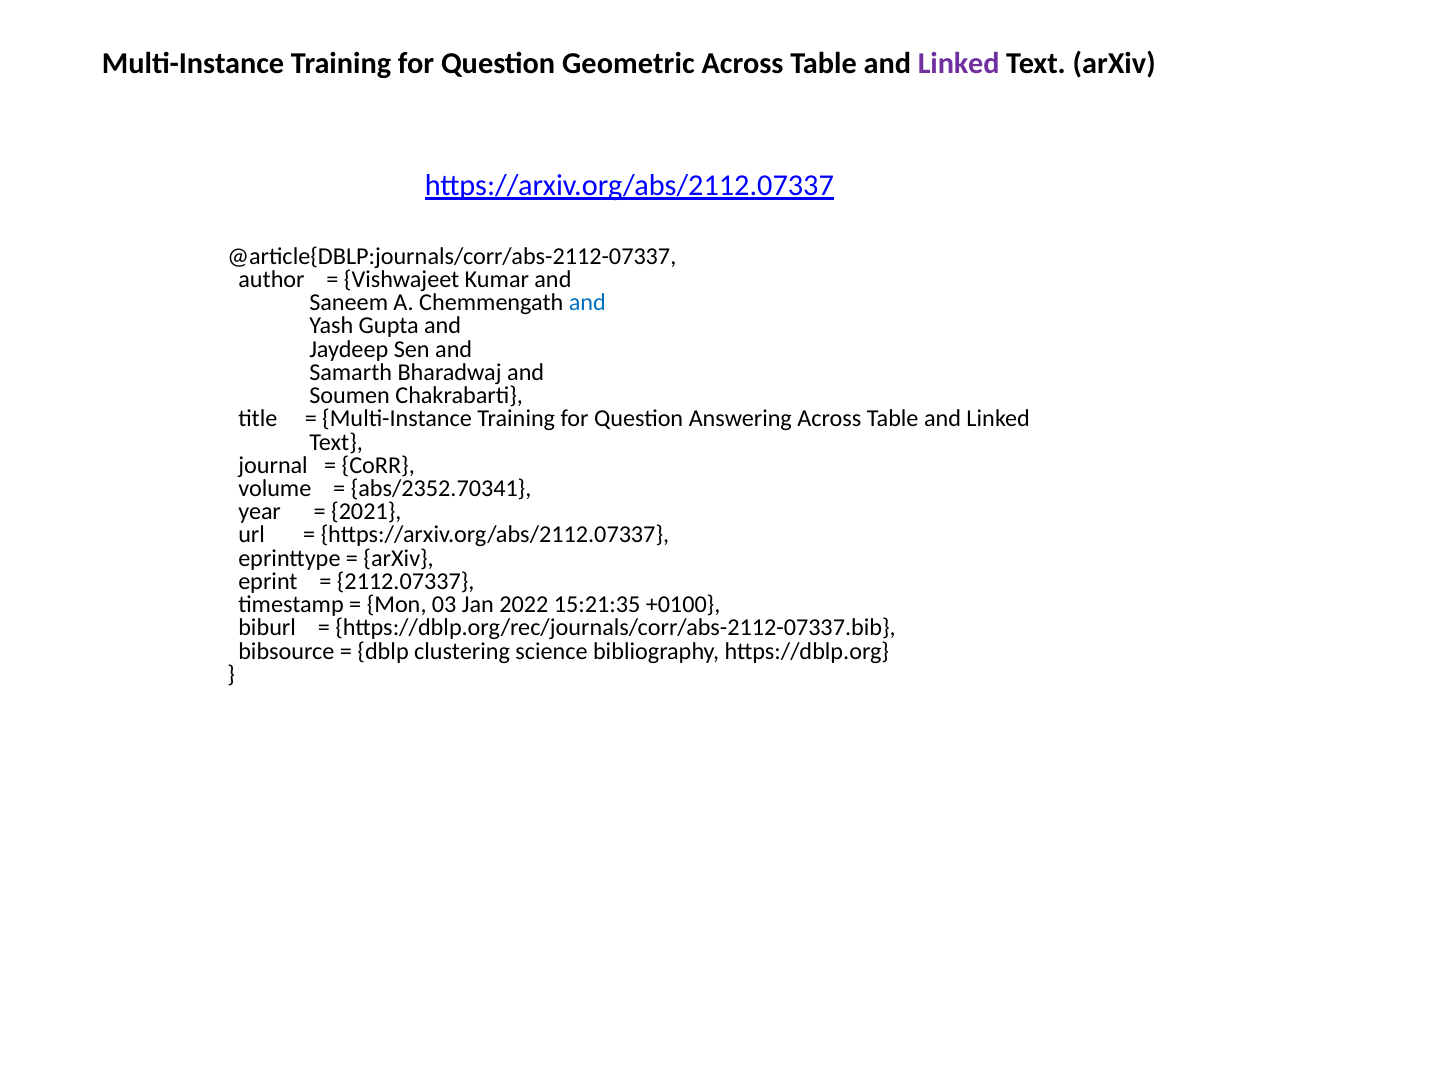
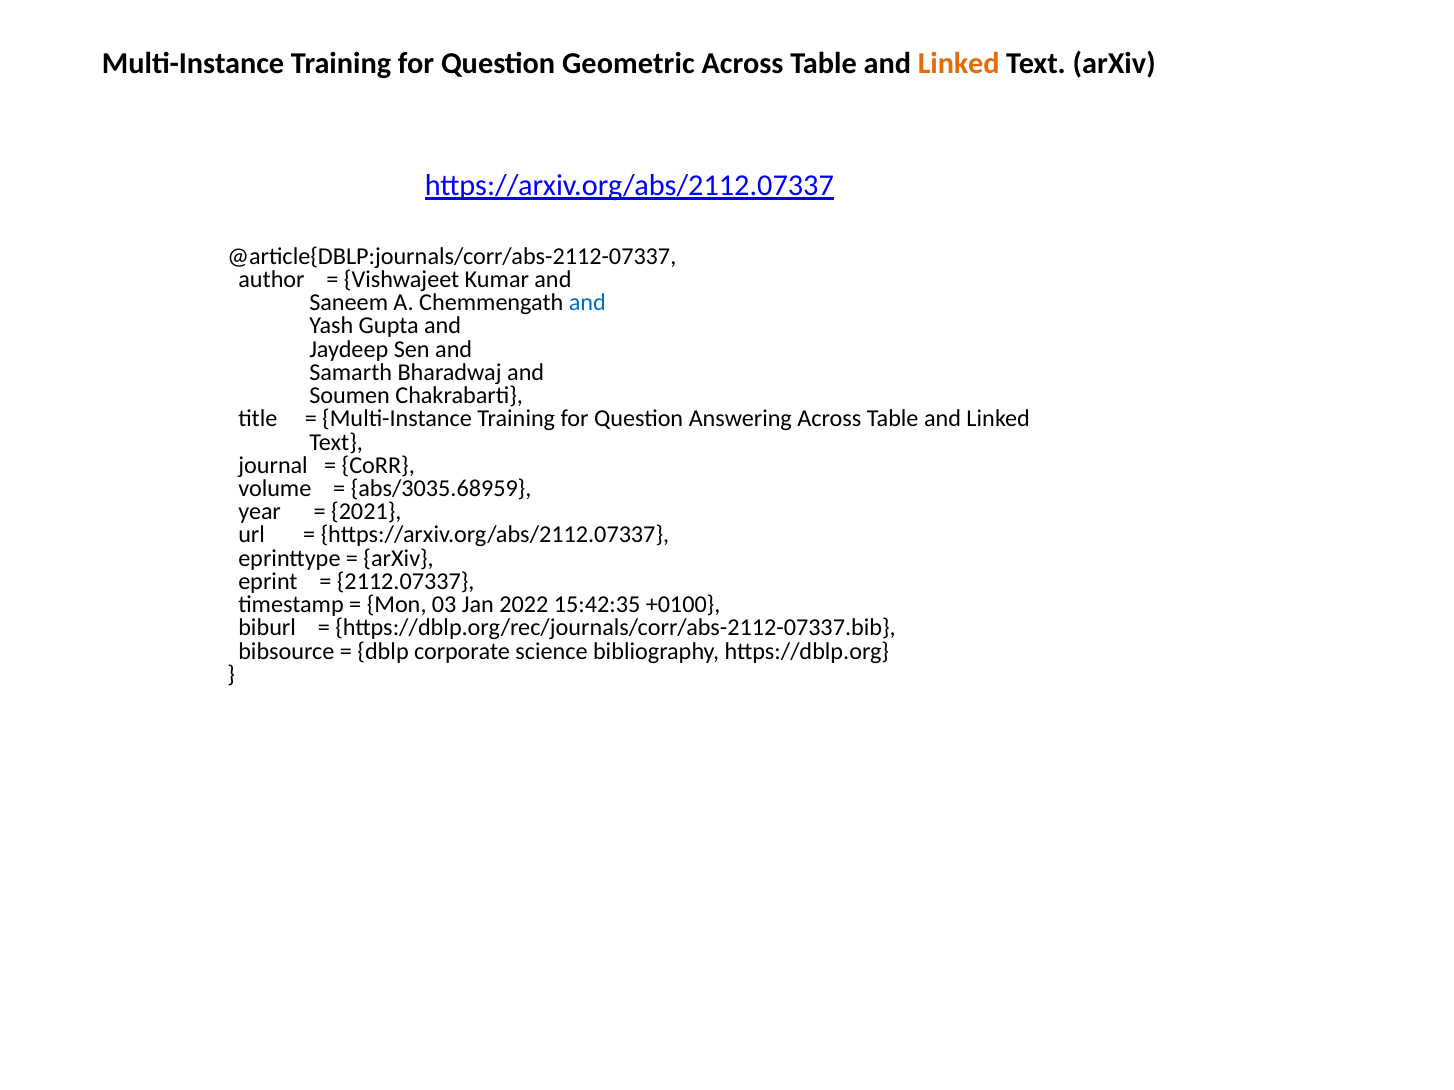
Linked colour: purple -> orange (959, 64)
abs/2352.70341: abs/2352.70341 -> abs/3035.68959 (441, 489)
15:21:35: 15:21:35 -> 15:42:35 (597, 605)
clustering: clustering -> corporate (462, 651)
